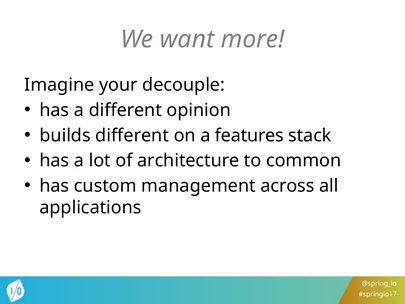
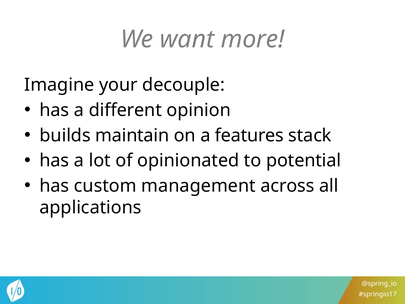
builds different: different -> maintain (132, 135)
architecture: architecture -> opinionated (188, 161)
common: common -> potential (304, 161)
